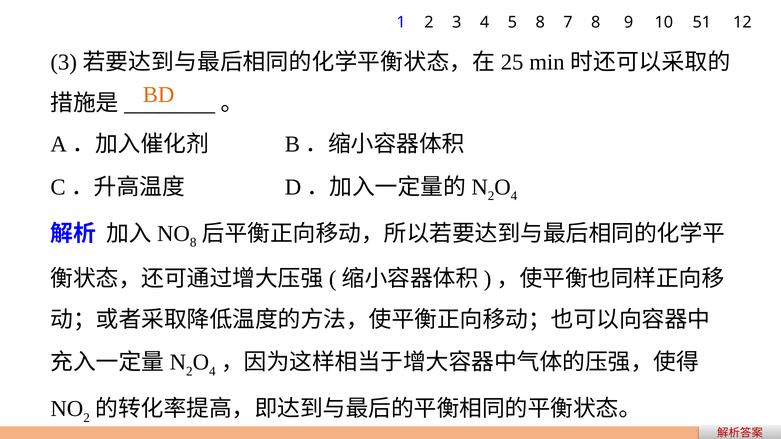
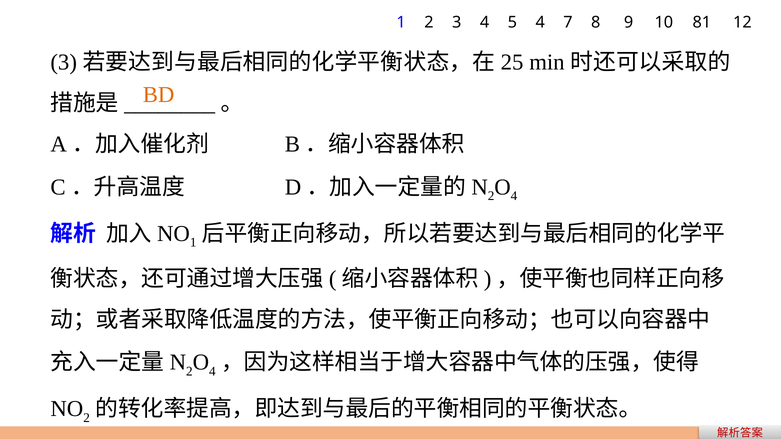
5 8: 8 -> 4 (540, 22)
51: 51 -> 81 (702, 22)
8: 8 -> 1 (193, 243)
